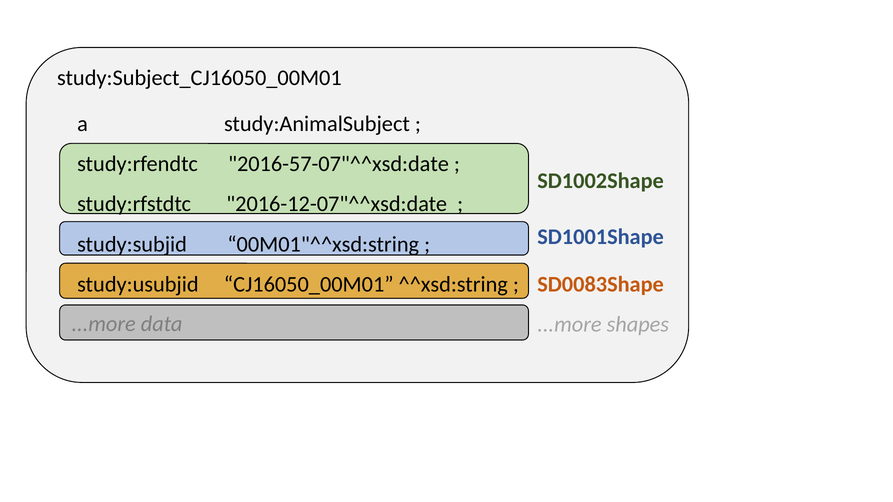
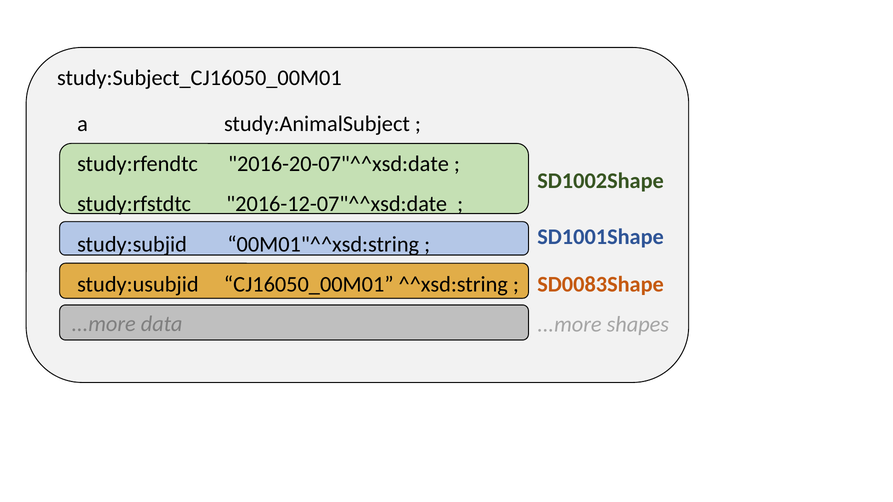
2016-57-07"^^xsd:date: 2016-57-07"^^xsd:date -> 2016-20-07"^^xsd:date (339, 164)
